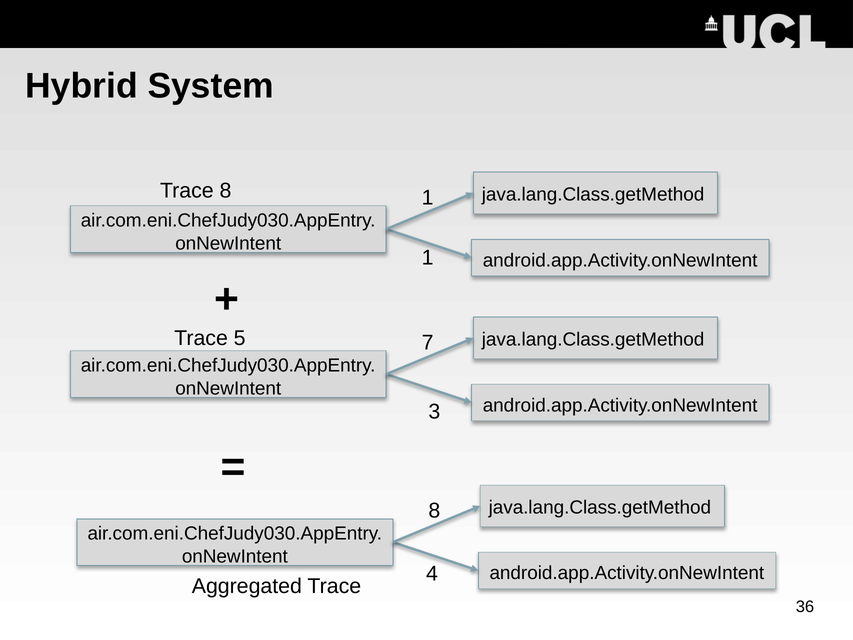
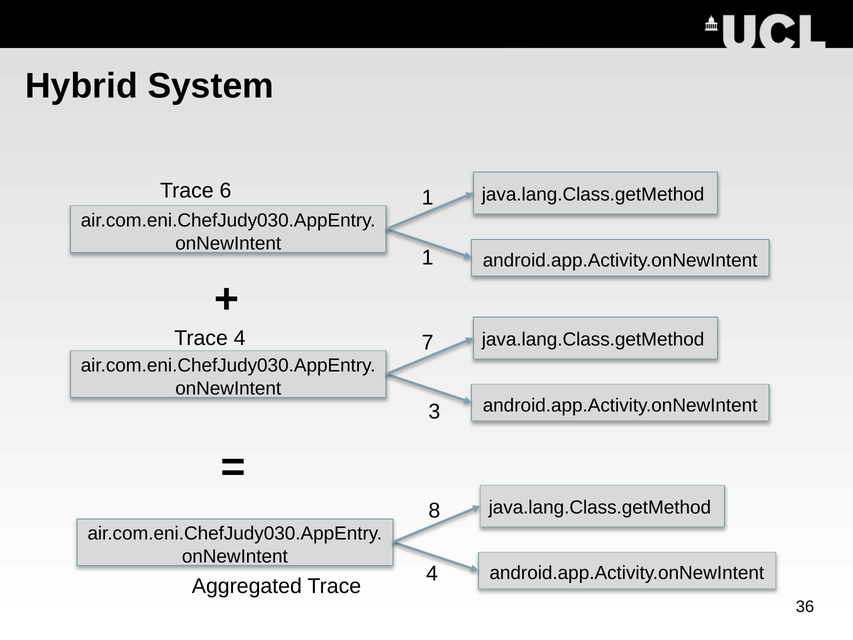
Trace 8: 8 -> 6 (225, 191)
Trace 5: 5 -> 4 (240, 338)
